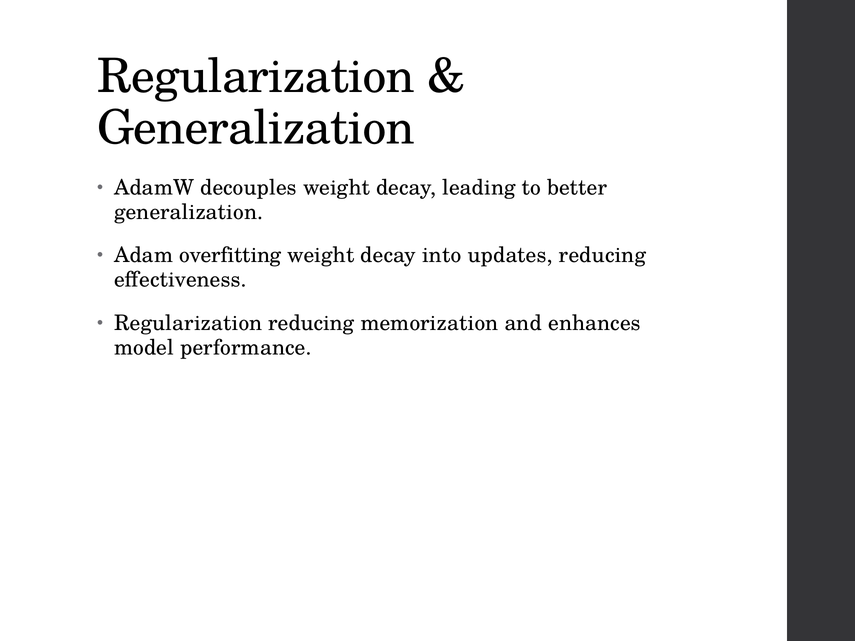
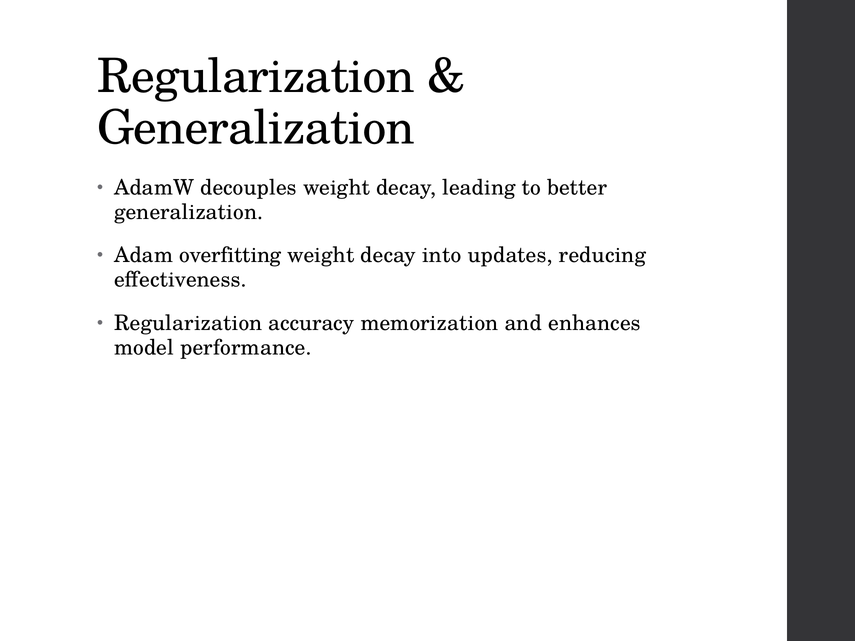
Regularization reducing: reducing -> accuracy (311, 323)
